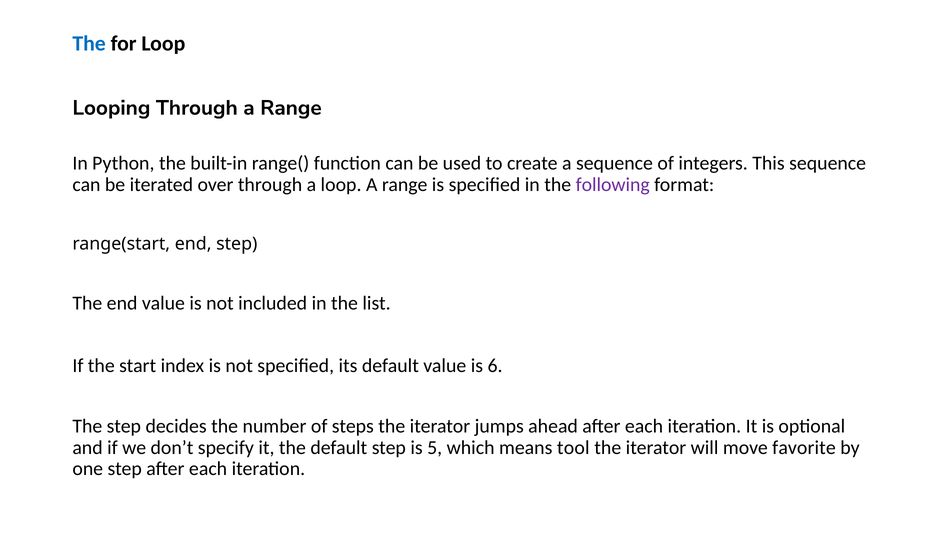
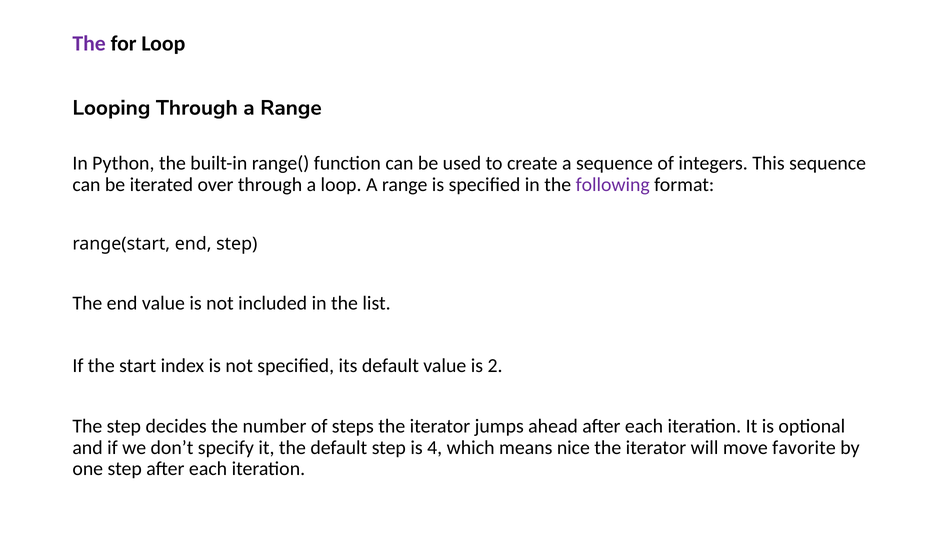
The colour: blue -> purple (89, 44)
6: 6 -> 2 (495, 366)
5: 5 -> 4 (435, 448)
tool: tool -> nice (573, 448)
